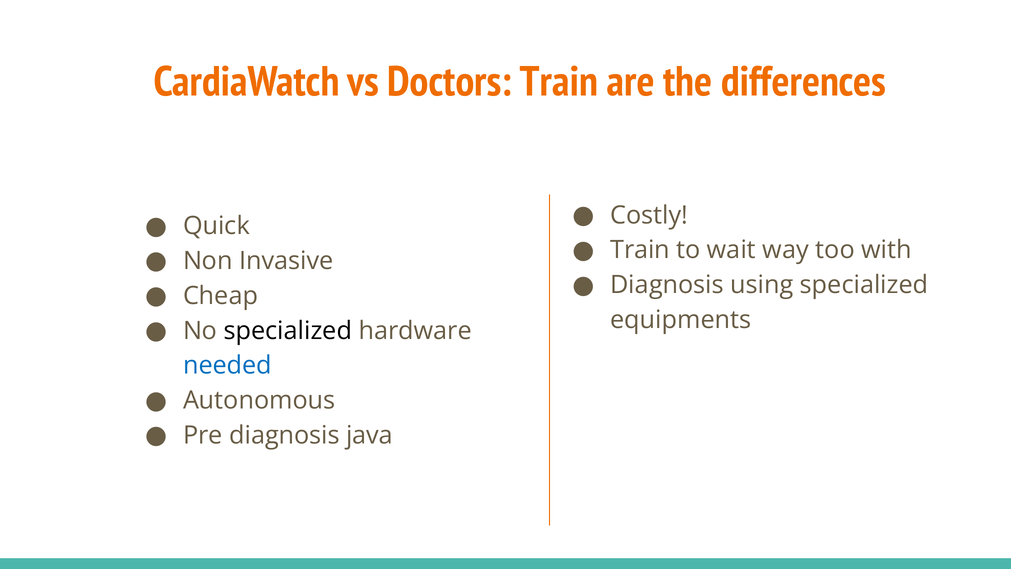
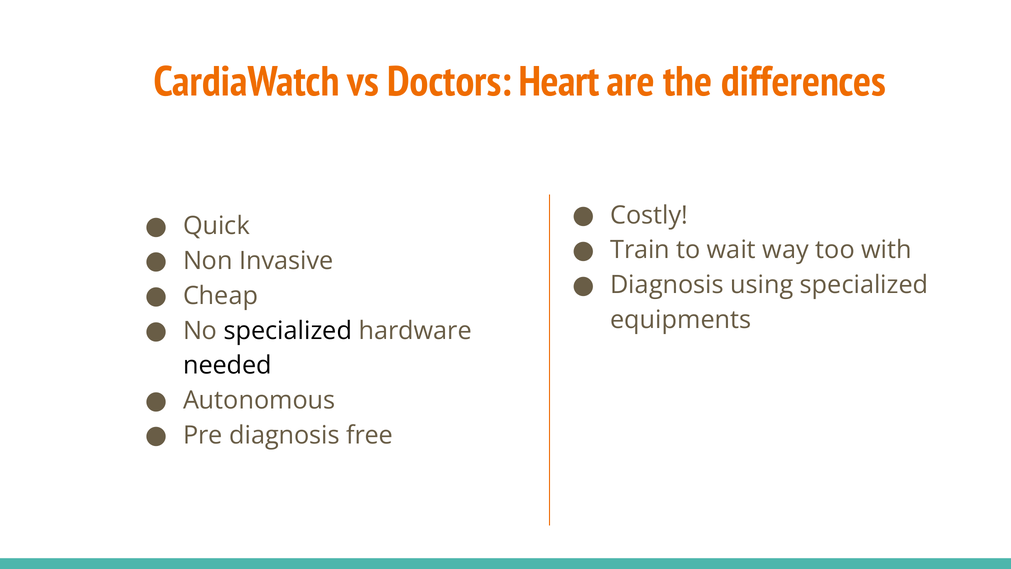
Doctors Train: Train -> Heart (559, 82)
needed colour: blue -> black (227, 365)
java: java -> free (369, 435)
